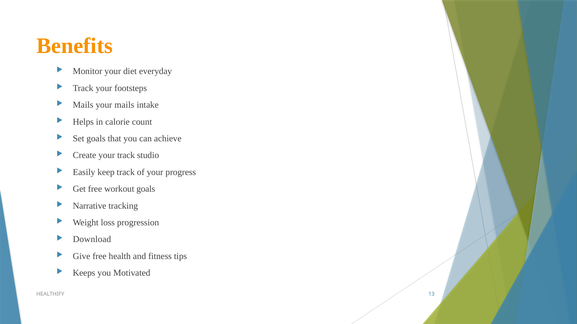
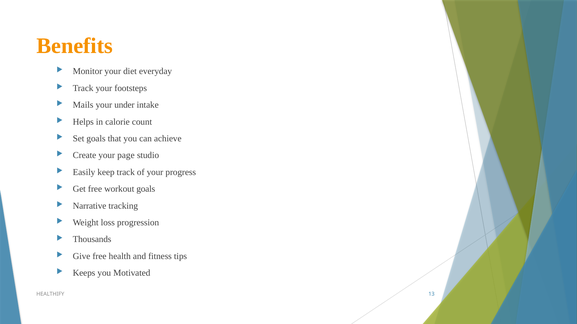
your mails: mails -> under (124, 105)
your track: track -> page (126, 156)
Download: Download -> Thousands (92, 240)
